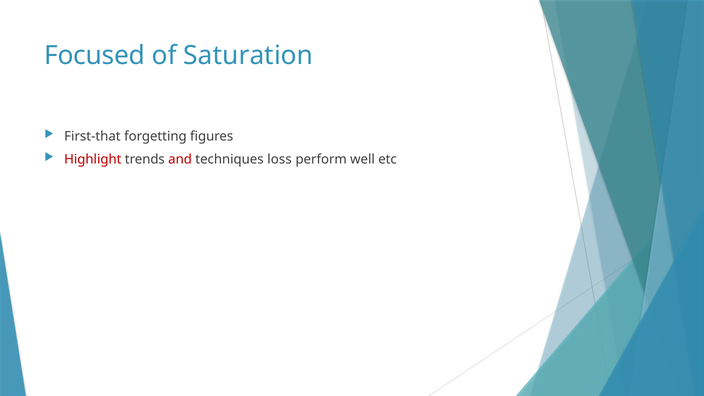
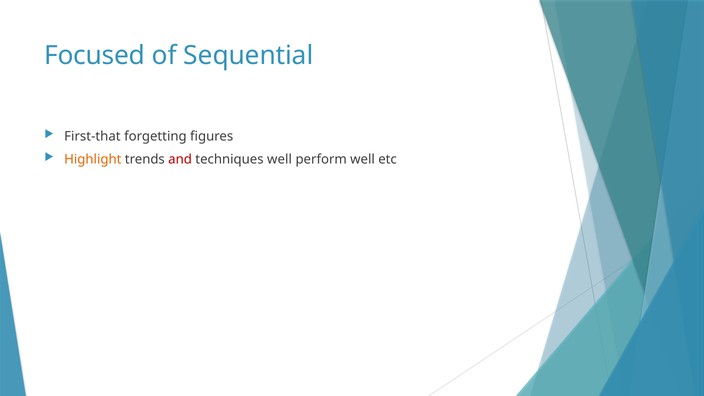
Saturation: Saturation -> Sequential (248, 56)
Highlight colour: red -> orange (93, 159)
techniques loss: loss -> well (280, 159)
